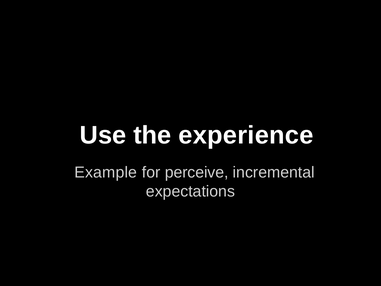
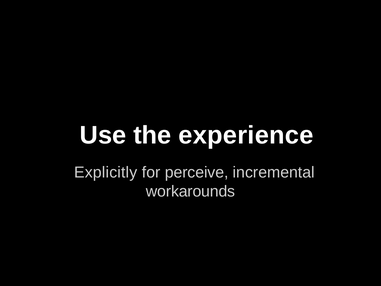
Example: Example -> Explicitly (106, 172)
expectations: expectations -> workarounds (191, 191)
